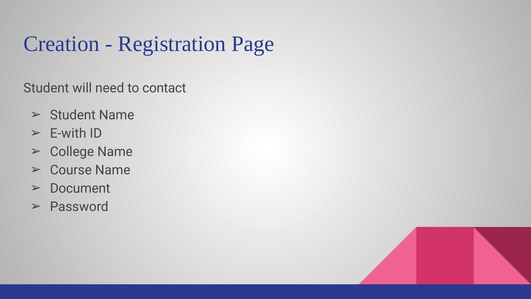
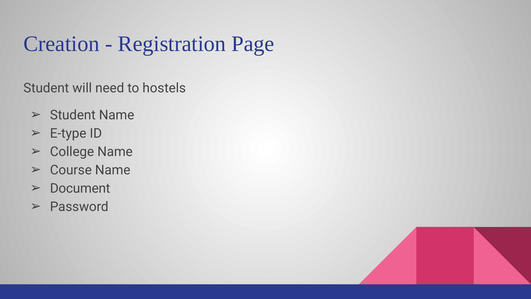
contact: contact -> hostels (164, 88)
E-with: E-with -> E-type (68, 133)
